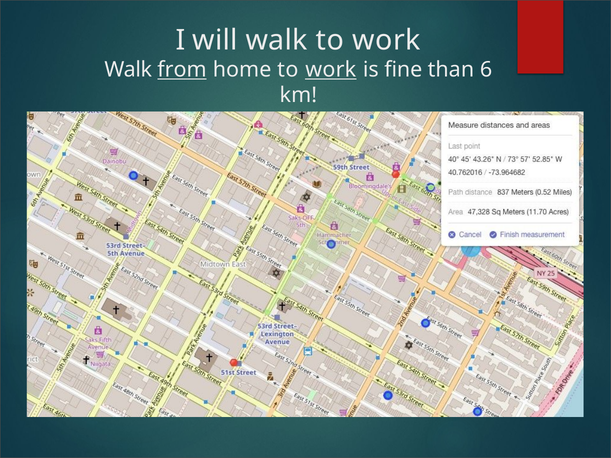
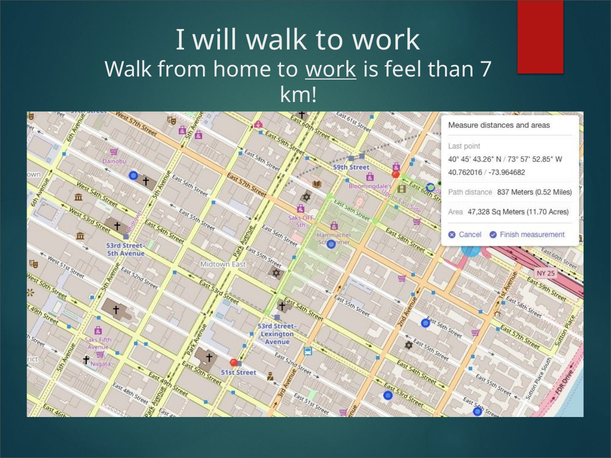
from underline: present -> none (182, 70)
fine: fine -> feel (403, 70)
6: 6 -> 7 (486, 70)
